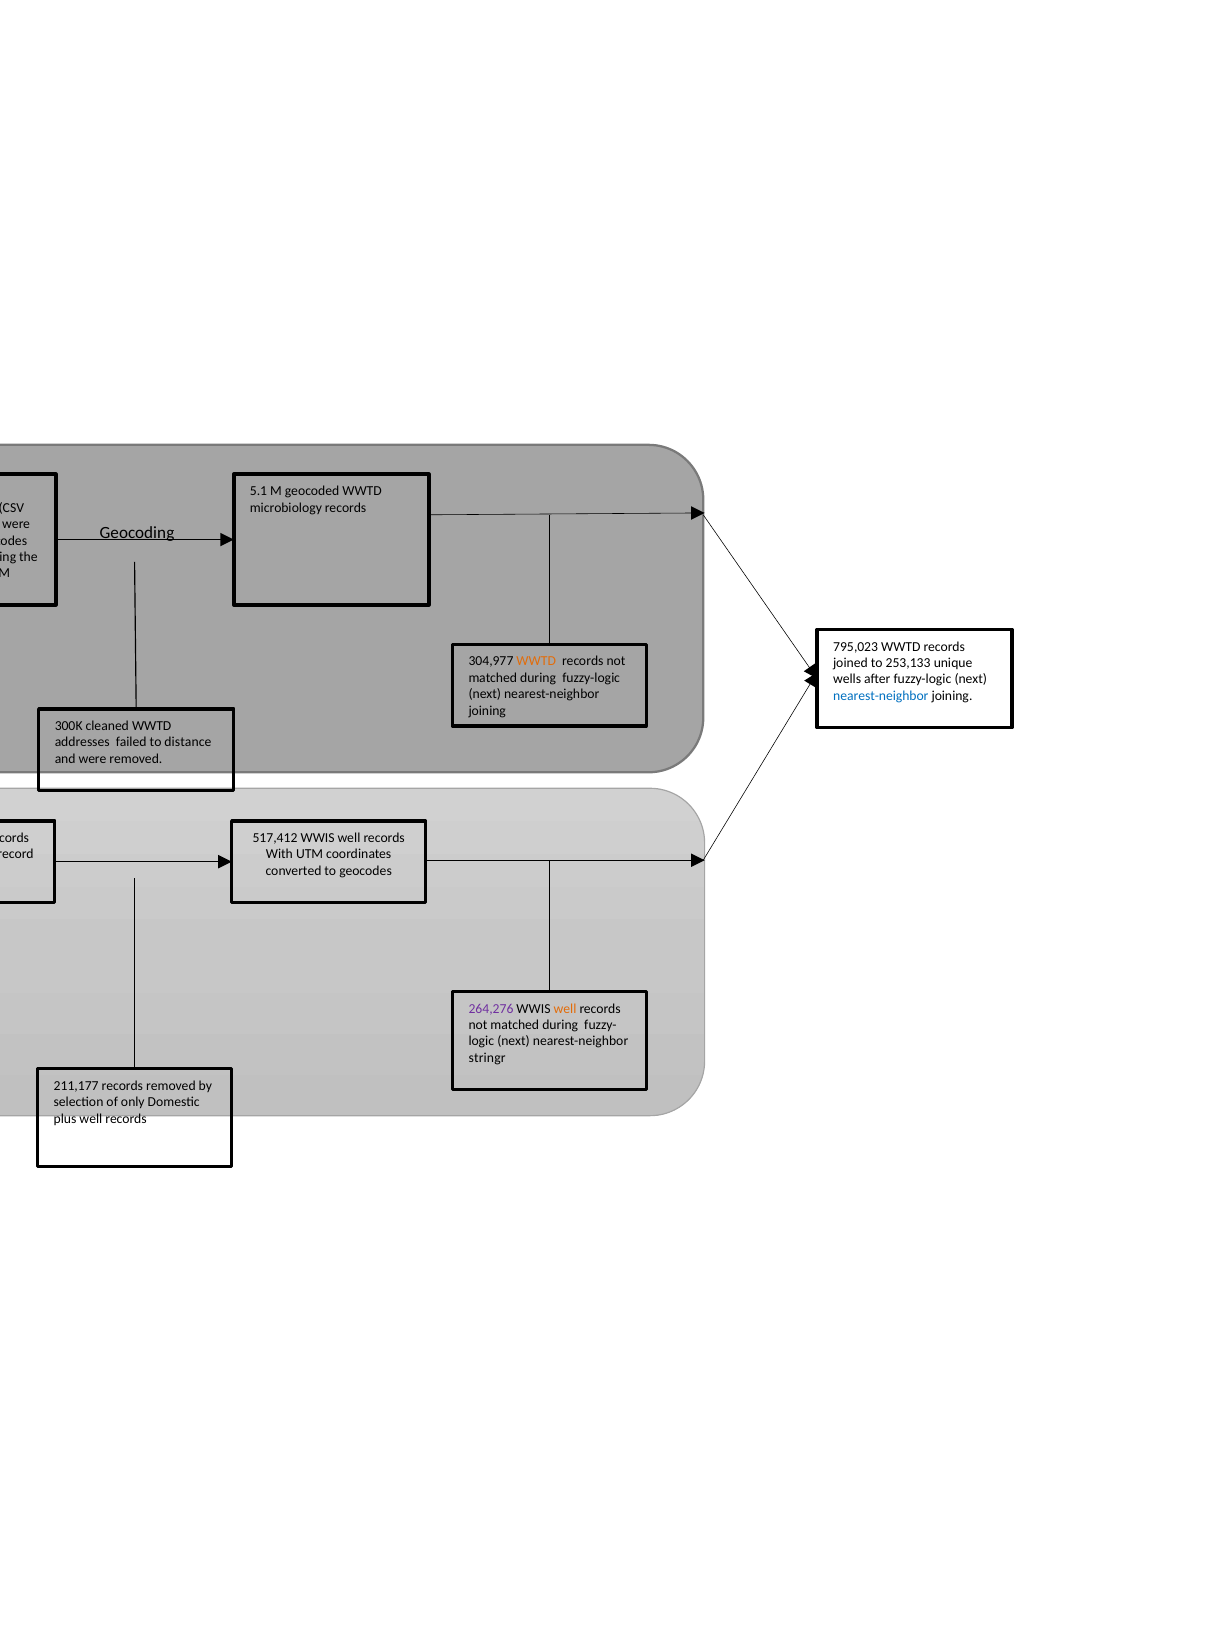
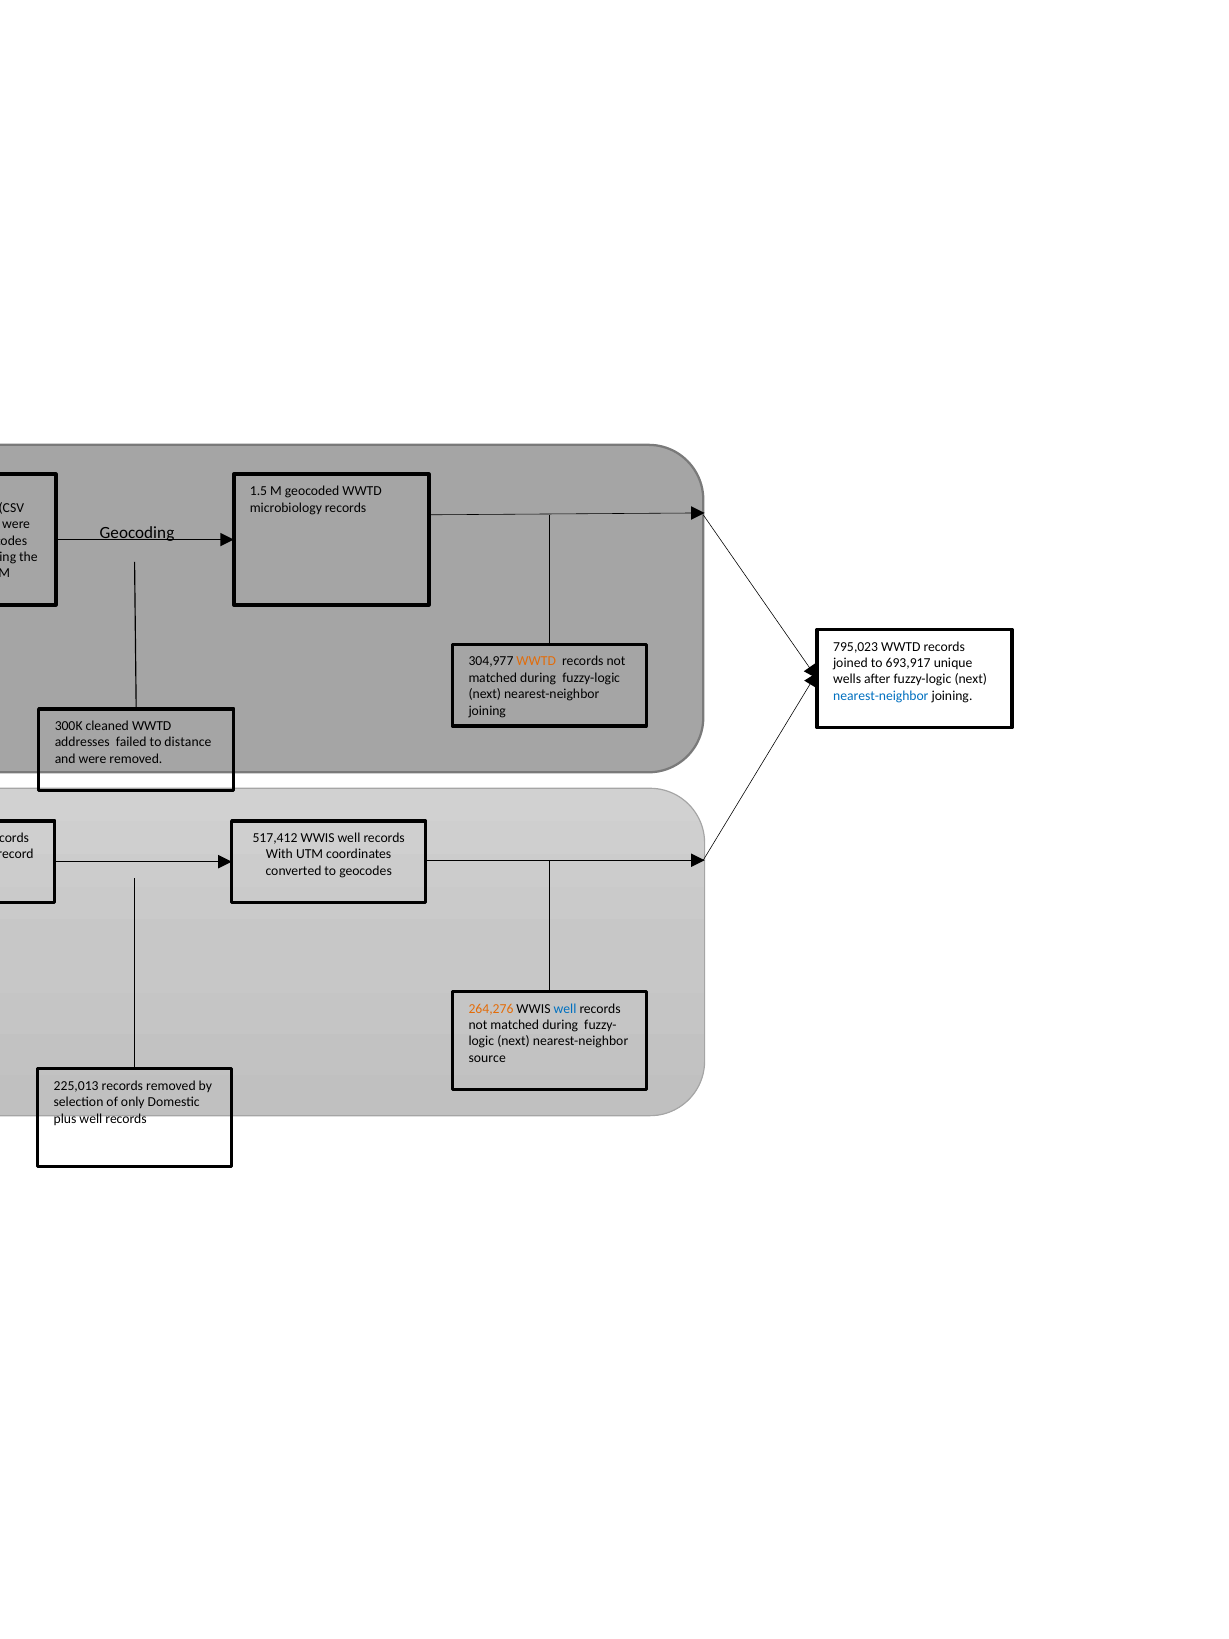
5.1: 5.1 -> 1.5 (258, 491)
253,133: 253,133 -> 693,917 (908, 663)
264,276 colour: purple -> orange (491, 1008)
well colour: orange -> blue (565, 1008)
stringr: stringr -> source (487, 1058)
211,177: 211,177 -> 225,013 (76, 1086)
